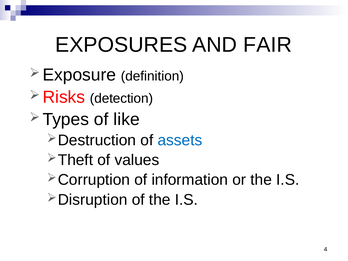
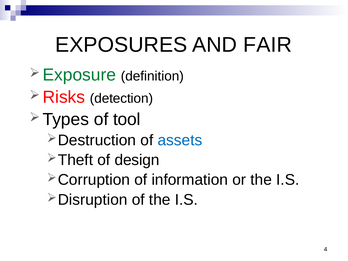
Exposure colour: black -> green (79, 75)
like: like -> tool (127, 119)
values: values -> design (137, 160)
